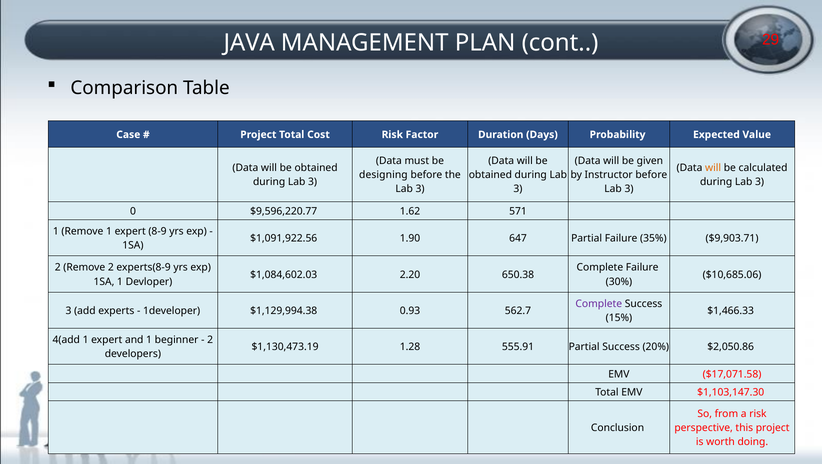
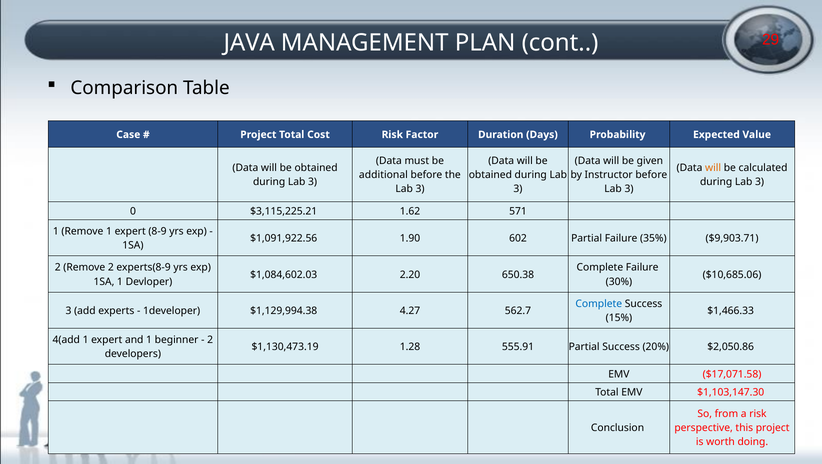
designing: designing -> additional (383, 175)
$9,596,220.77: $9,596,220.77 -> $3,115,225.21 (284, 211)
647: 647 -> 602 (518, 238)
Complete colour: purple -> blue (599, 303)
0.93: 0.93 -> 4.27 (410, 310)
